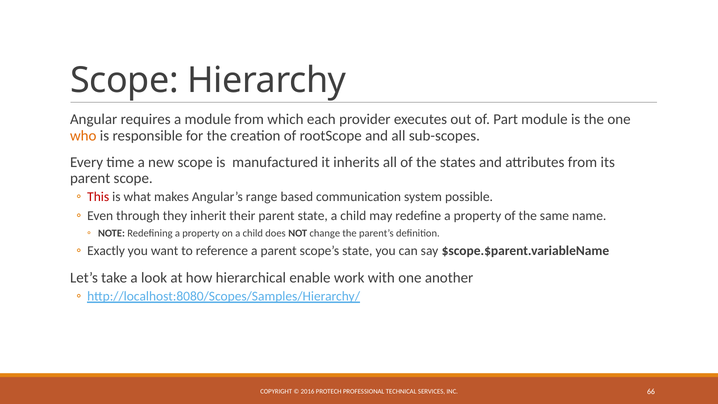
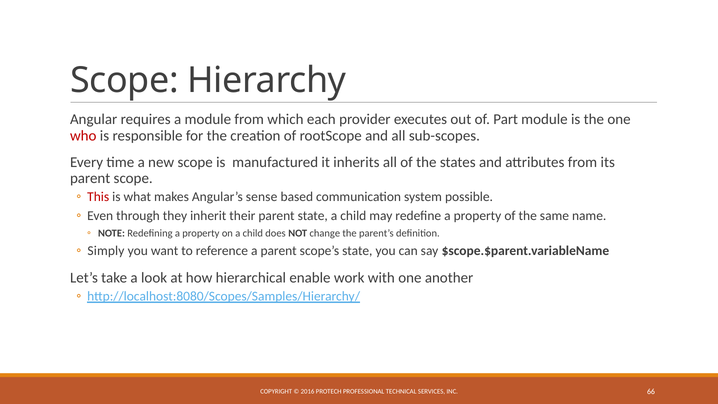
who colour: orange -> red (83, 136)
range: range -> sense (262, 197)
Exactly: Exactly -> Simply (106, 251)
